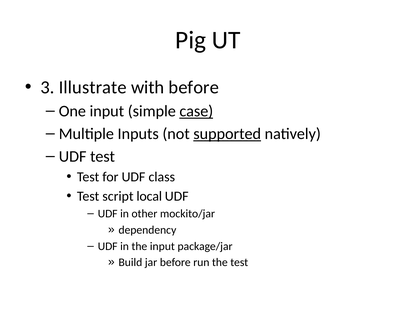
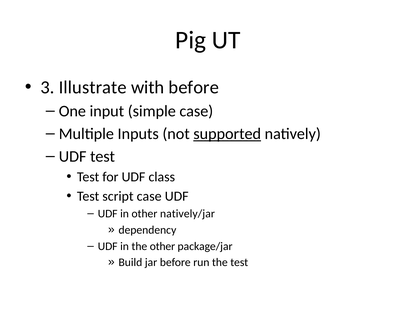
case underline: present -> none (196, 111)
script local: local -> case (149, 196)
mockito/jar: mockito/jar -> natively/jar (187, 214)
the input: input -> other (162, 246)
